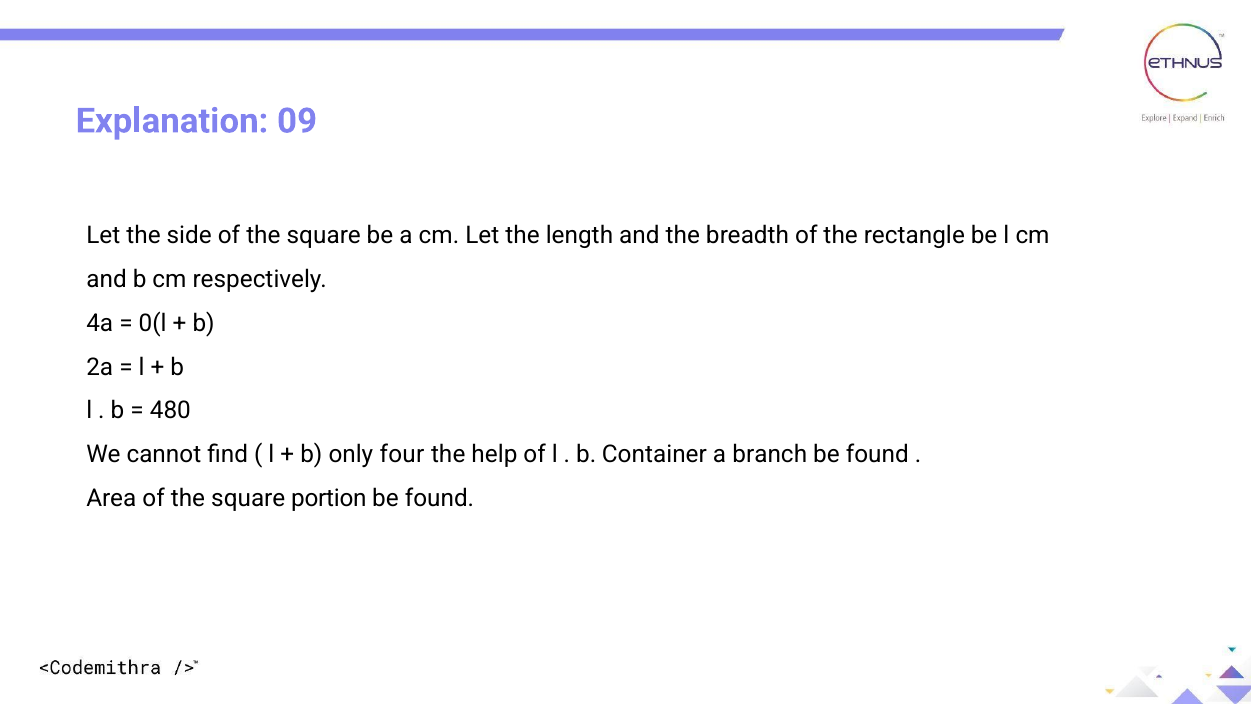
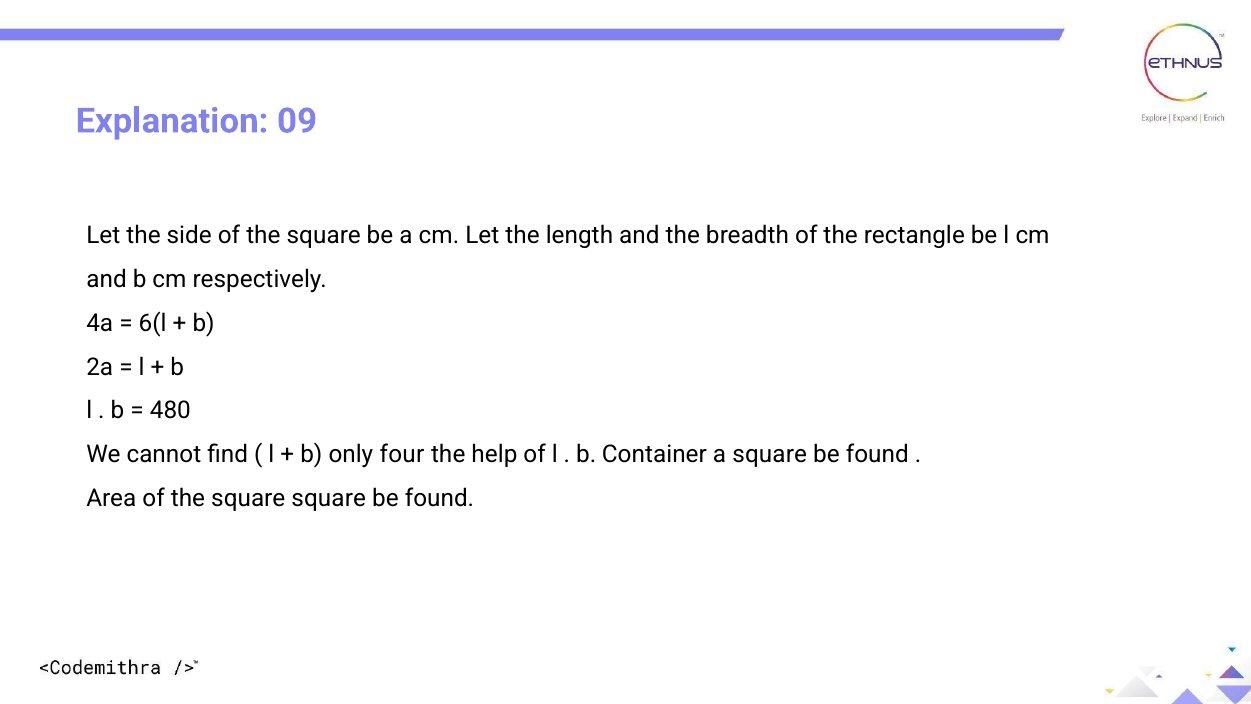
0(l: 0(l -> 6(l (153, 323)
a branch: branch -> square (770, 455)
square portion: portion -> square (329, 498)
